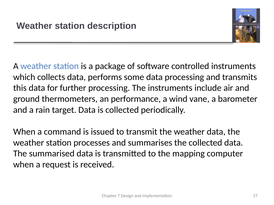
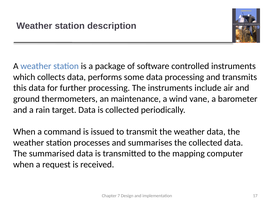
performance: performance -> maintenance (136, 99)
